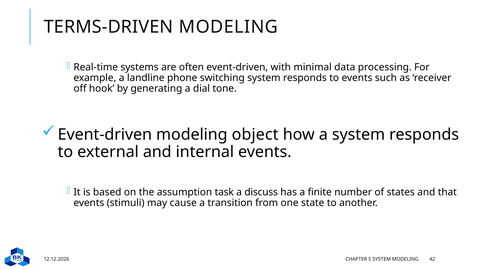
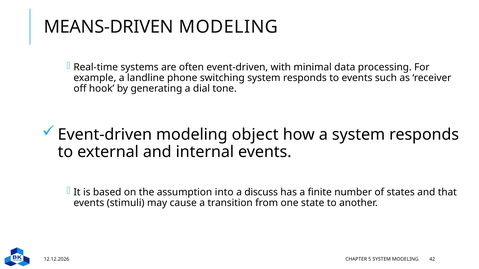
TERMS-DRIVEN: TERMS-DRIVEN -> MEANS-DRIVEN (109, 27)
task: task -> into (224, 192)
